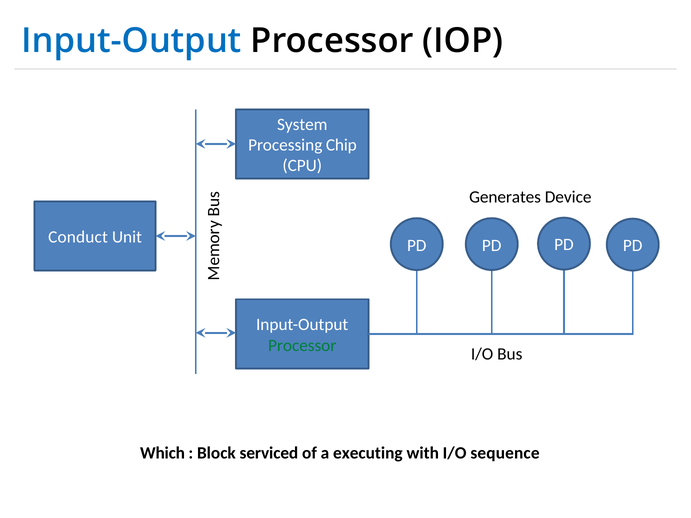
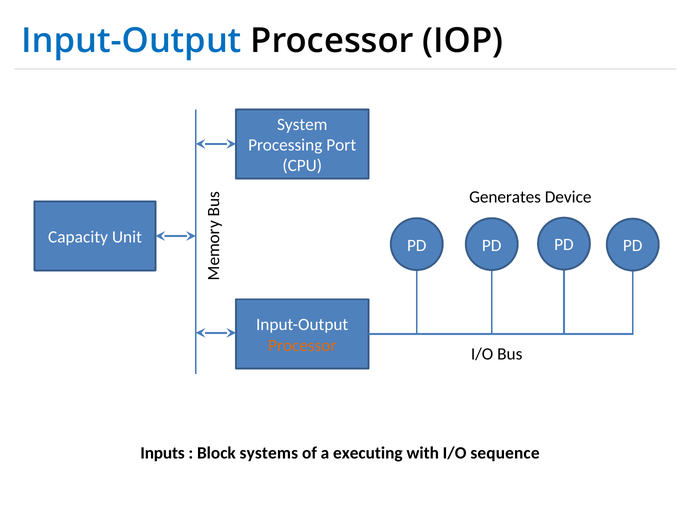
Chip: Chip -> Port (341, 145)
Conduct: Conduct -> Capacity (78, 237)
Processor colour: green -> orange (302, 346)
Which: Which -> Inputs (163, 453)
serviced: serviced -> systems (269, 453)
